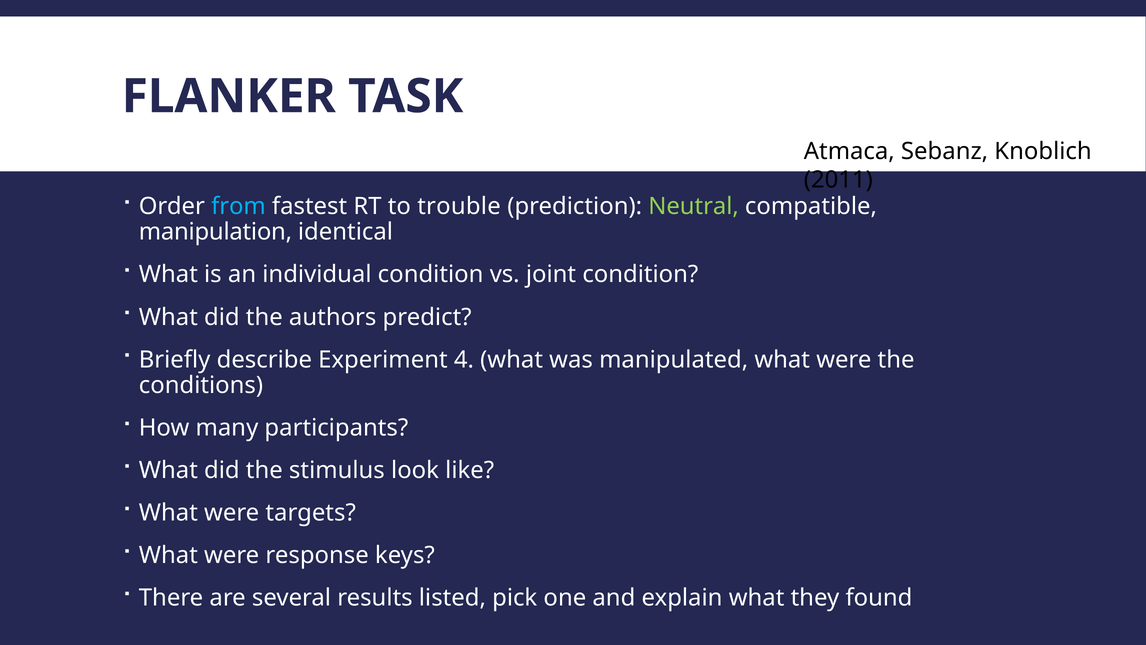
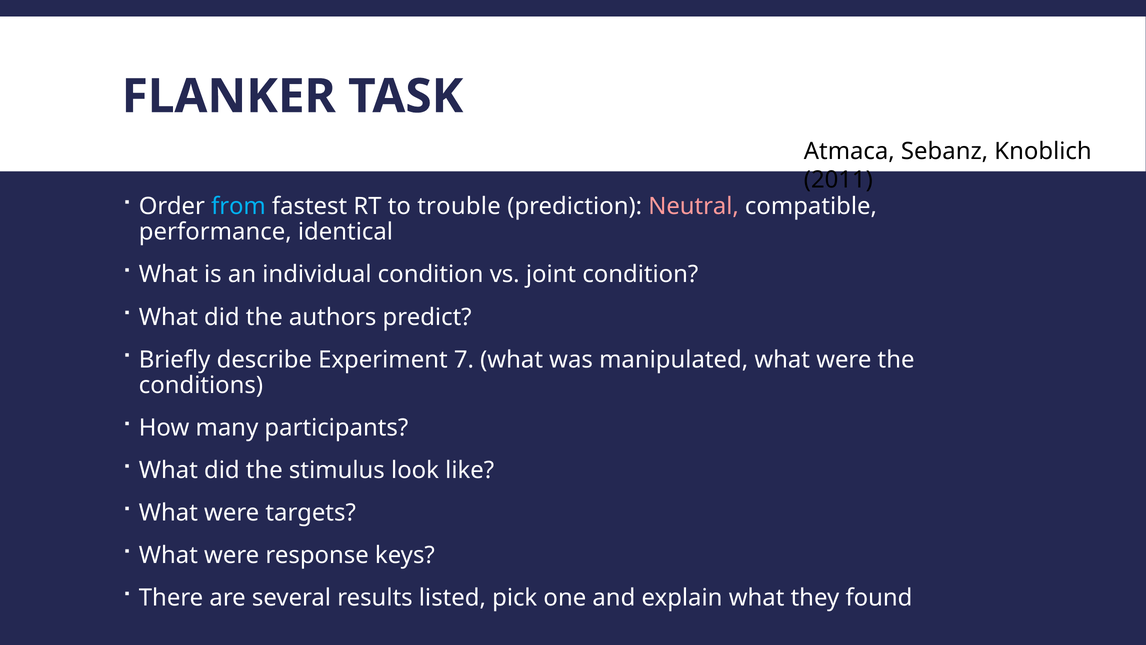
Neutral colour: light green -> pink (694, 206)
manipulation: manipulation -> performance (215, 232)
4: 4 -> 7 (464, 359)
